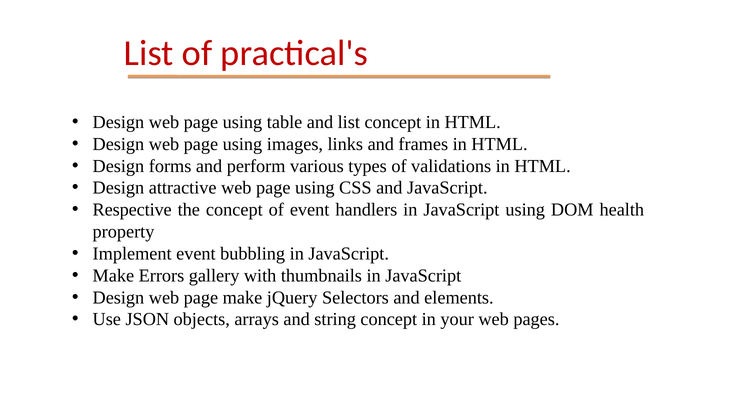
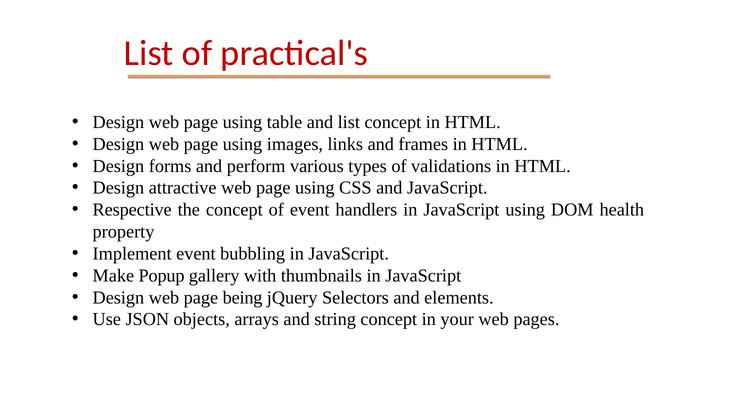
Errors: Errors -> Popup (162, 275)
page make: make -> being (243, 297)
